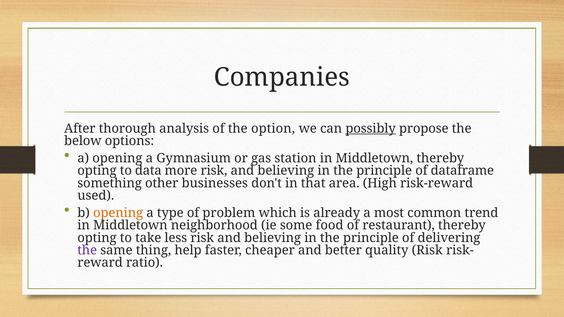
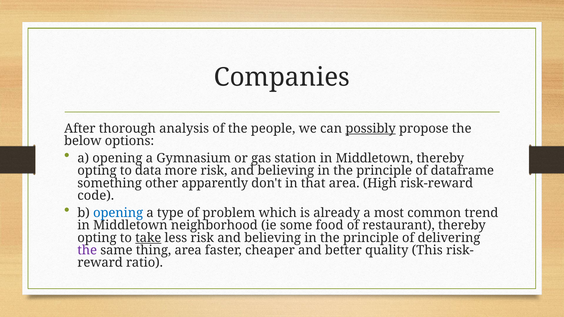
option: option -> people (273, 129)
businesses: businesses -> apparently (215, 183)
used: used -> code (96, 196)
opening colour: orange -> blue (118, 213)
take underline: none -> present (148, 238)
thing help: help -> area (188, 250)
quality Risk: Risk -> This (427, 250)
